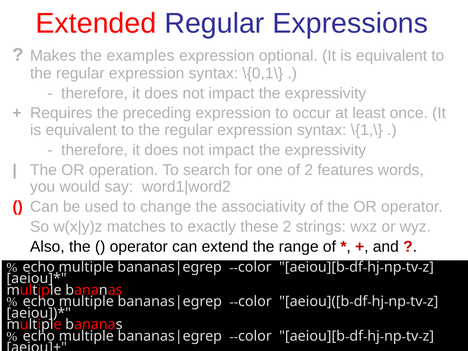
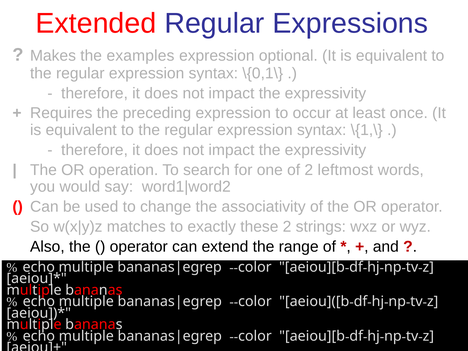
features: features -> leftmost (345, 170)
